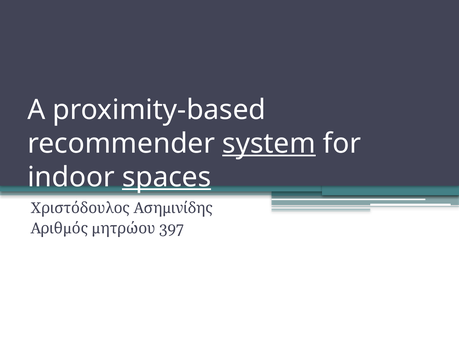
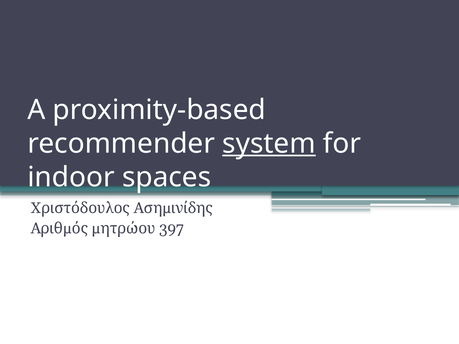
spaces underline: present -> none (167, 177)
